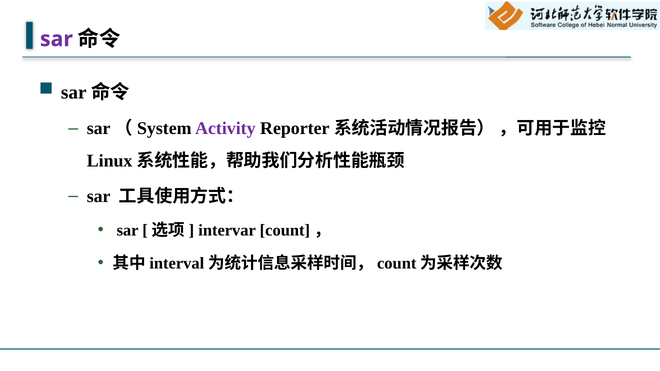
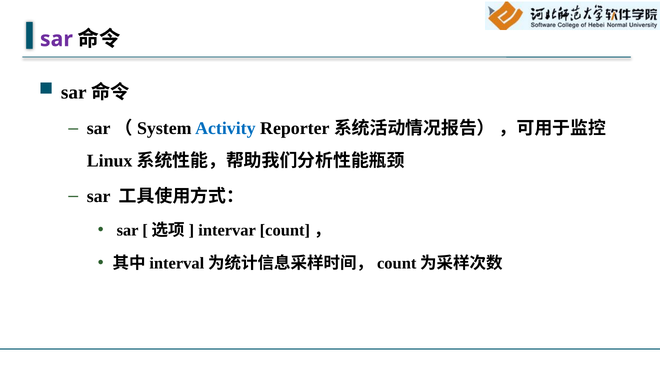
Activity colour: purple -> blue (225, 129)
